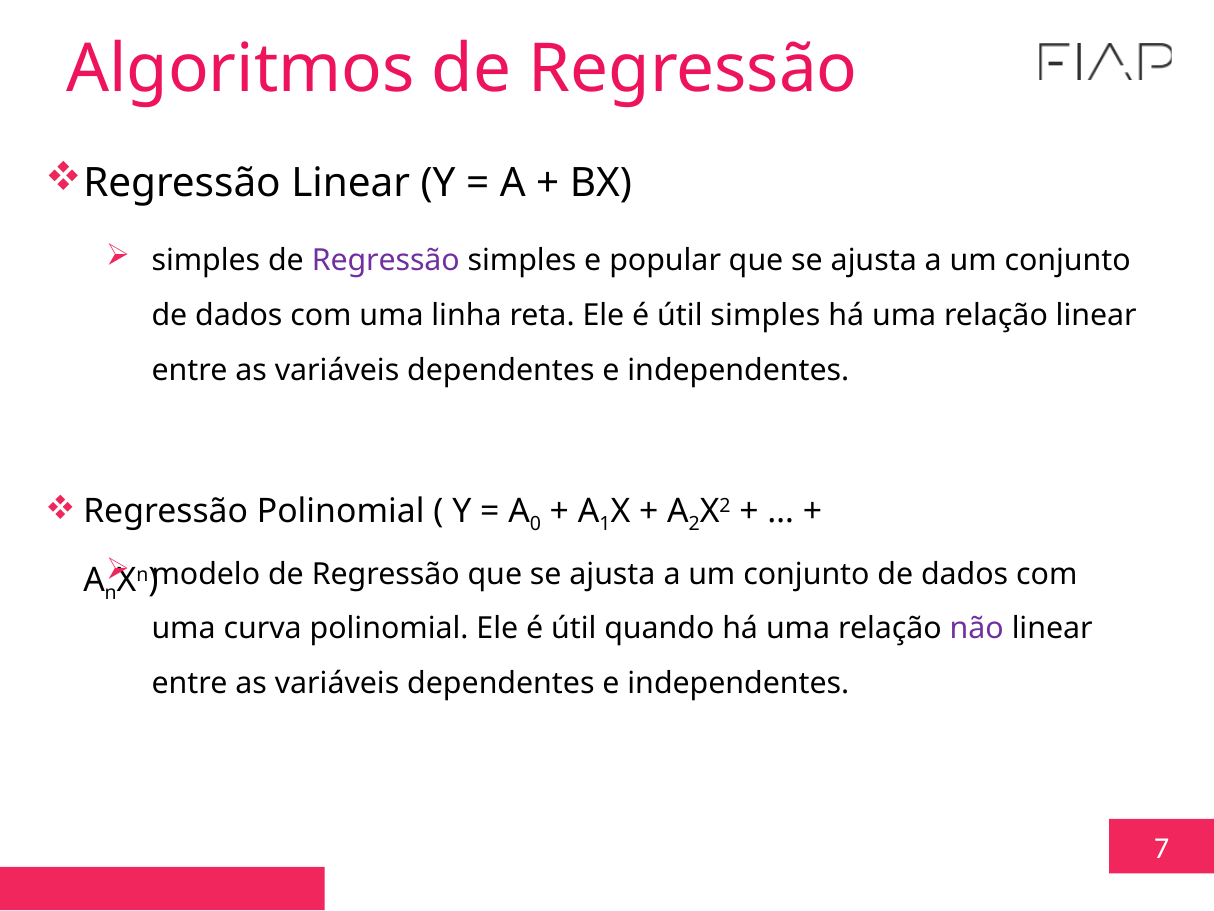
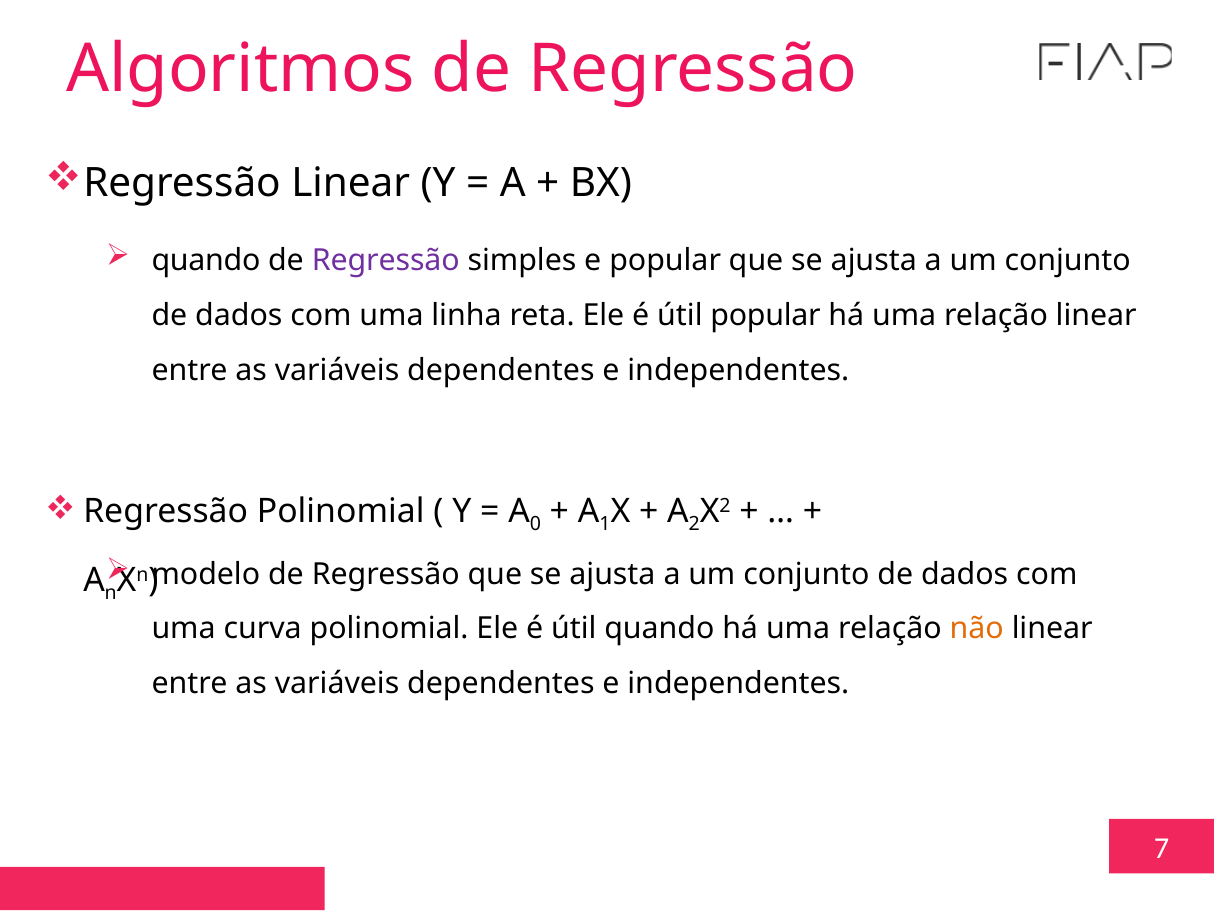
simples: simples -> quando (206, 261)
útil simples: simples -> popular (766, 315)
não colour: purple -> orange (977, 629)
